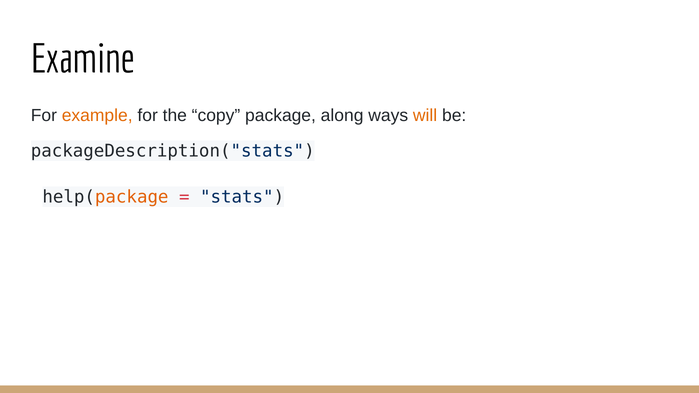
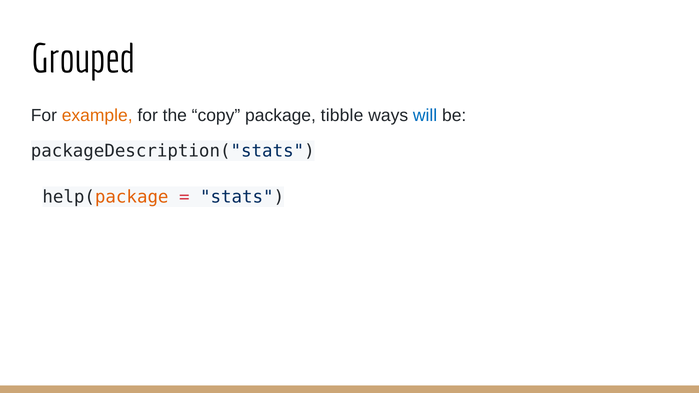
Examine: Examine -> Grouped (83, 59)
along: along -> tibble (342, 115)
will colour: orange -> blue (425, 115)
